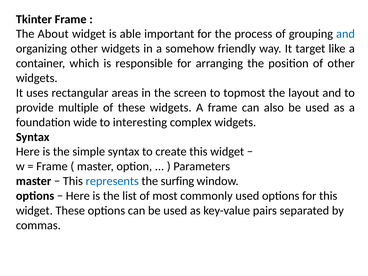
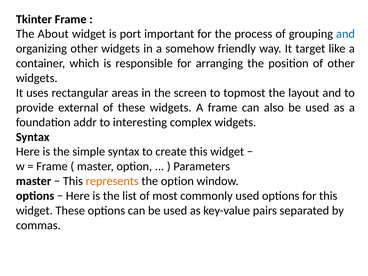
able: able -> port (130, 34)
multiple: multiple -> external (78, 108)
wide: wide -> addr (85, 122)
represents colour: blue -> orange (112, 181)
the surfing: surfing -> option (177, 181)
